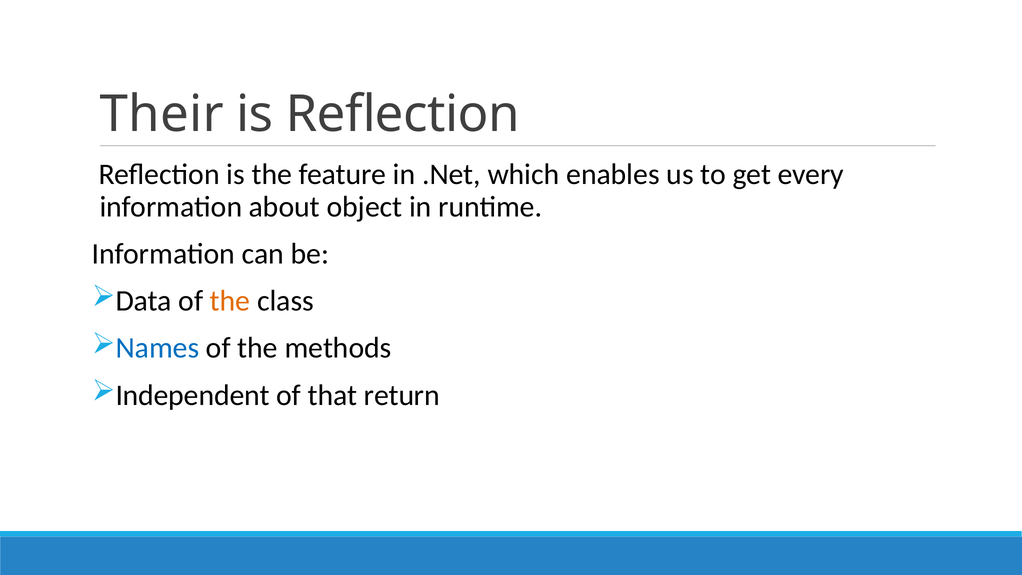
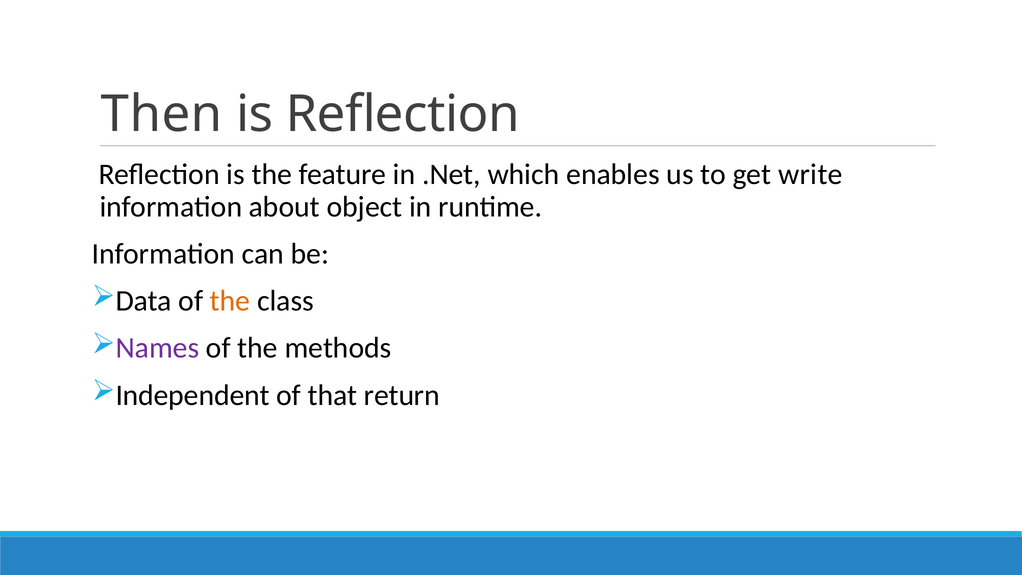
Their: Their -> Then (162, 115)
every: every -> write (810, 174)
Names colour: blue -> purple (157, 348)
